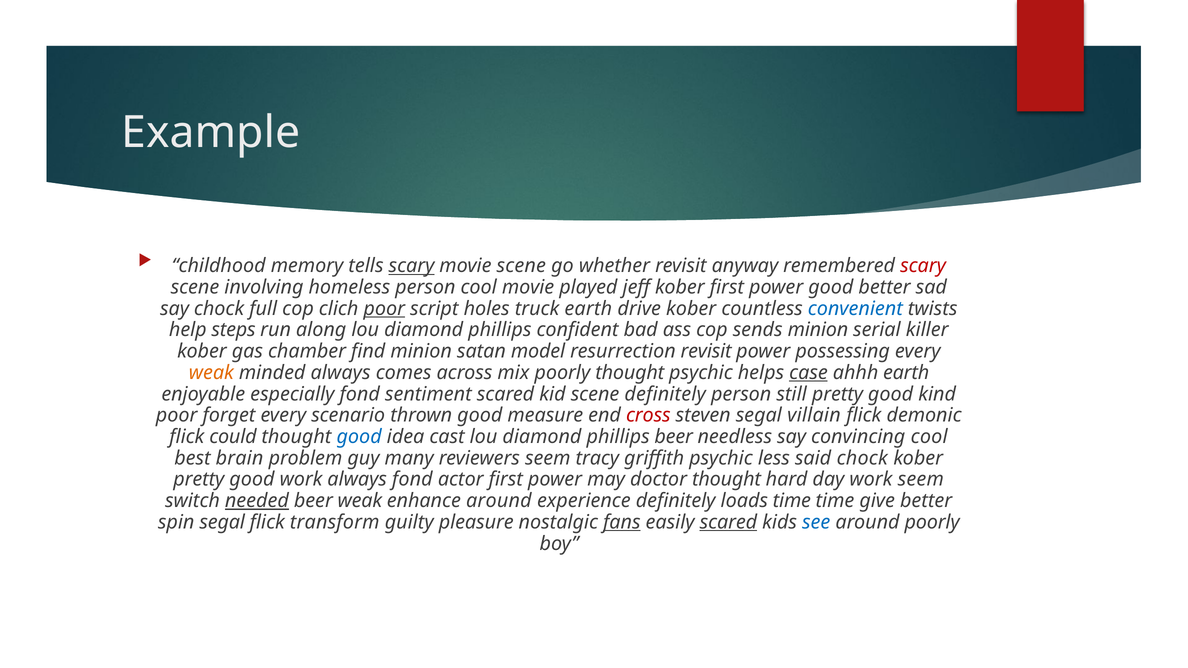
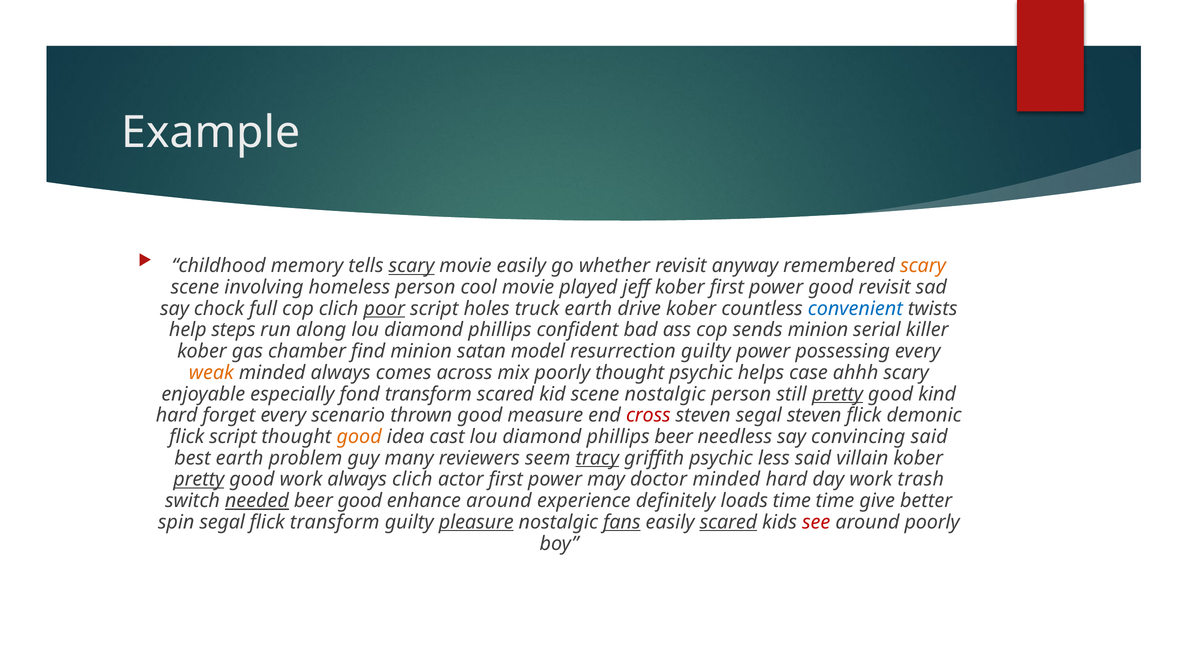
movie scene: scene -> easily (521, 266)
scary colour: red -> orange (923, 266)
good better: better -> revisit (885, 287)
resurrection revisit: revisit -> guilty (706, 351)
case underline: present -> none (809, 373)
ahhh earth: earth -> scary (906, 373)
fond sentiment: sentiment -> transform (428, 394)
scene definitely: definitely -> nostalgic (665, 394)
pretty underline: none -> present (837, 394)
poor: poor -> hard (177, 415)
segal villain: villain -> steven (814, 415)
flick could: could -> script (233, 437)
good colour: blue -> orange (359, 437)
convincing cool: cool -> said (929, 437)
best brain: brain -> earth (240, 458)
tracy underline: none -> present (597, 458)
said chock: chock -> villain (862, 458)
pretty underline: none -> present (199, 480)
always fond: fond -> clich (412, 480)
doctor thought: thought -> minded (726, 480)
work seem: seem -> trash (921, 480)
beer weak: weak -> good (360, 501)
pleasure underline: none -> present (476, 522)
see colour: blue -> red (816, 522)
